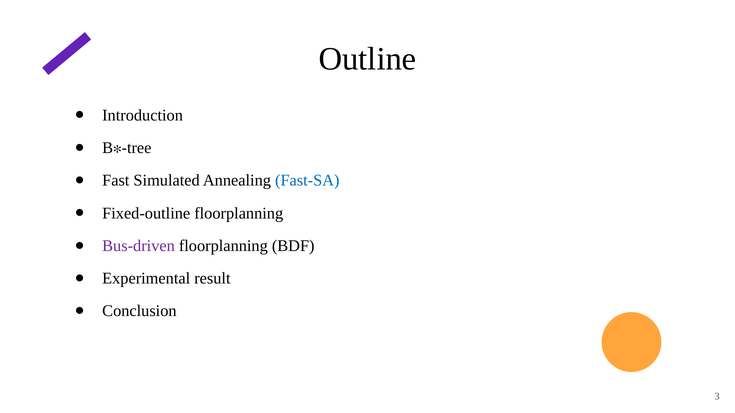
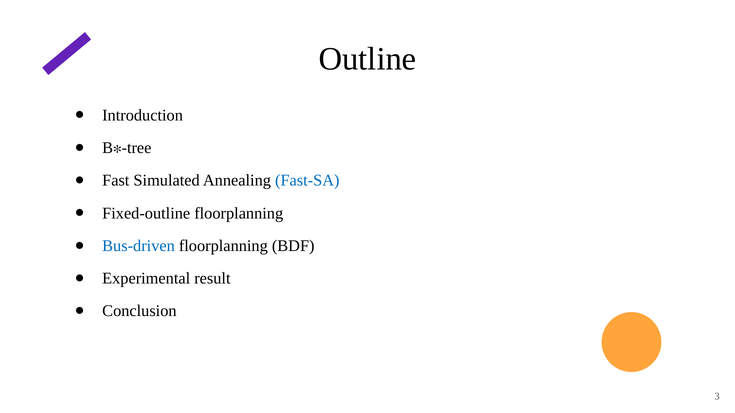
Bus-driven colour: purple -> blue (139, 246)
